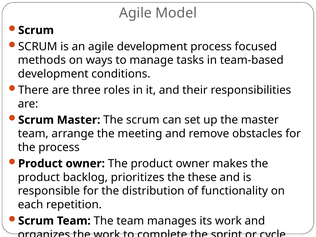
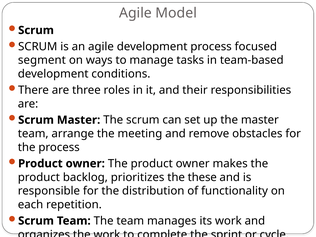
methods: methods -> segment (42, 60)
